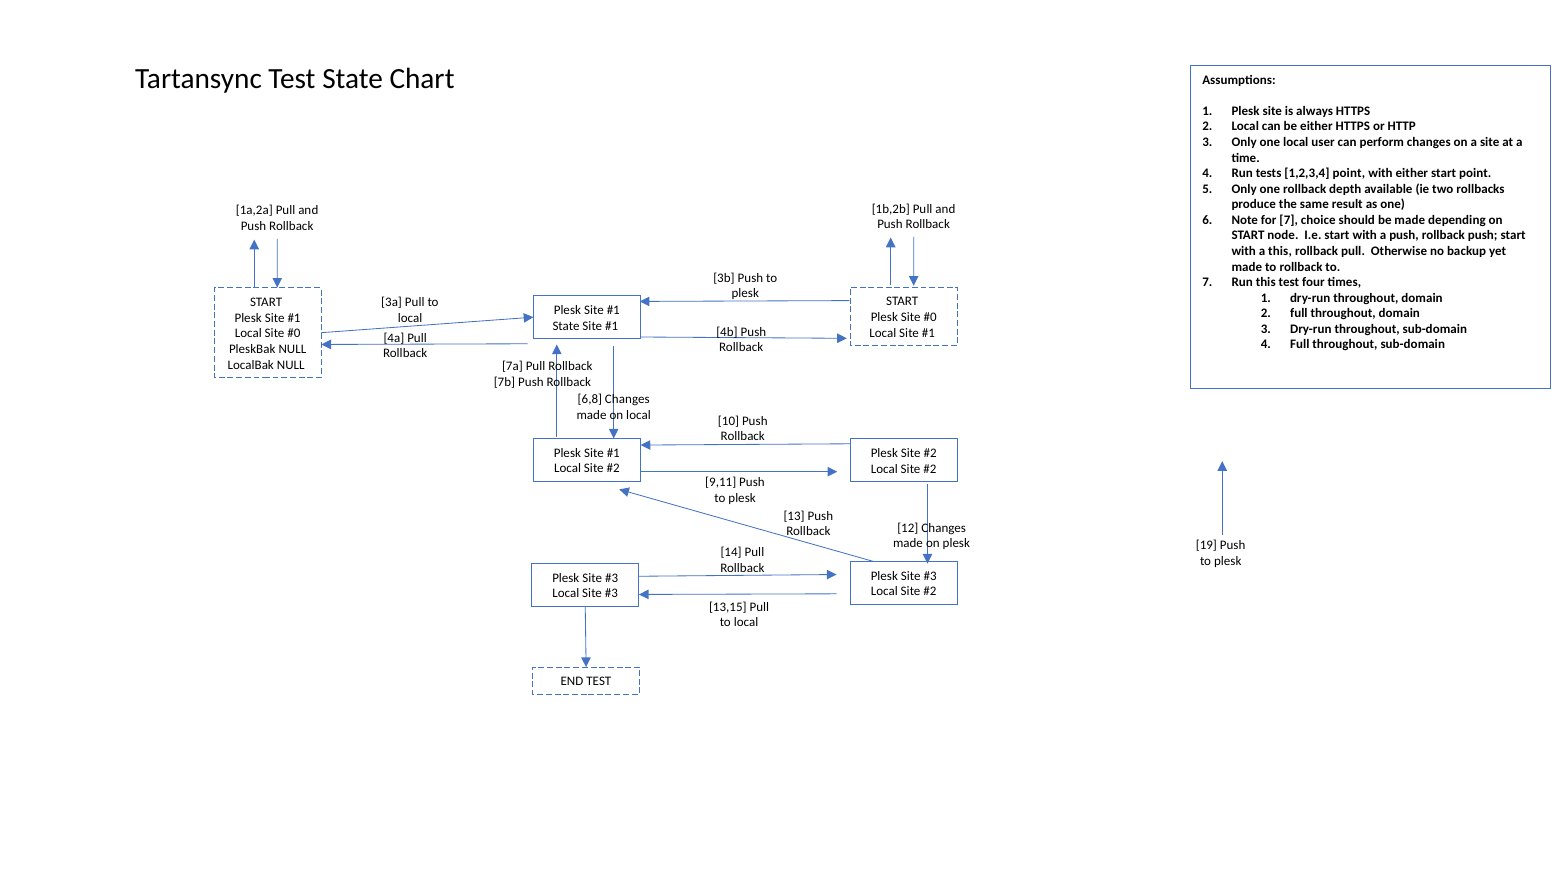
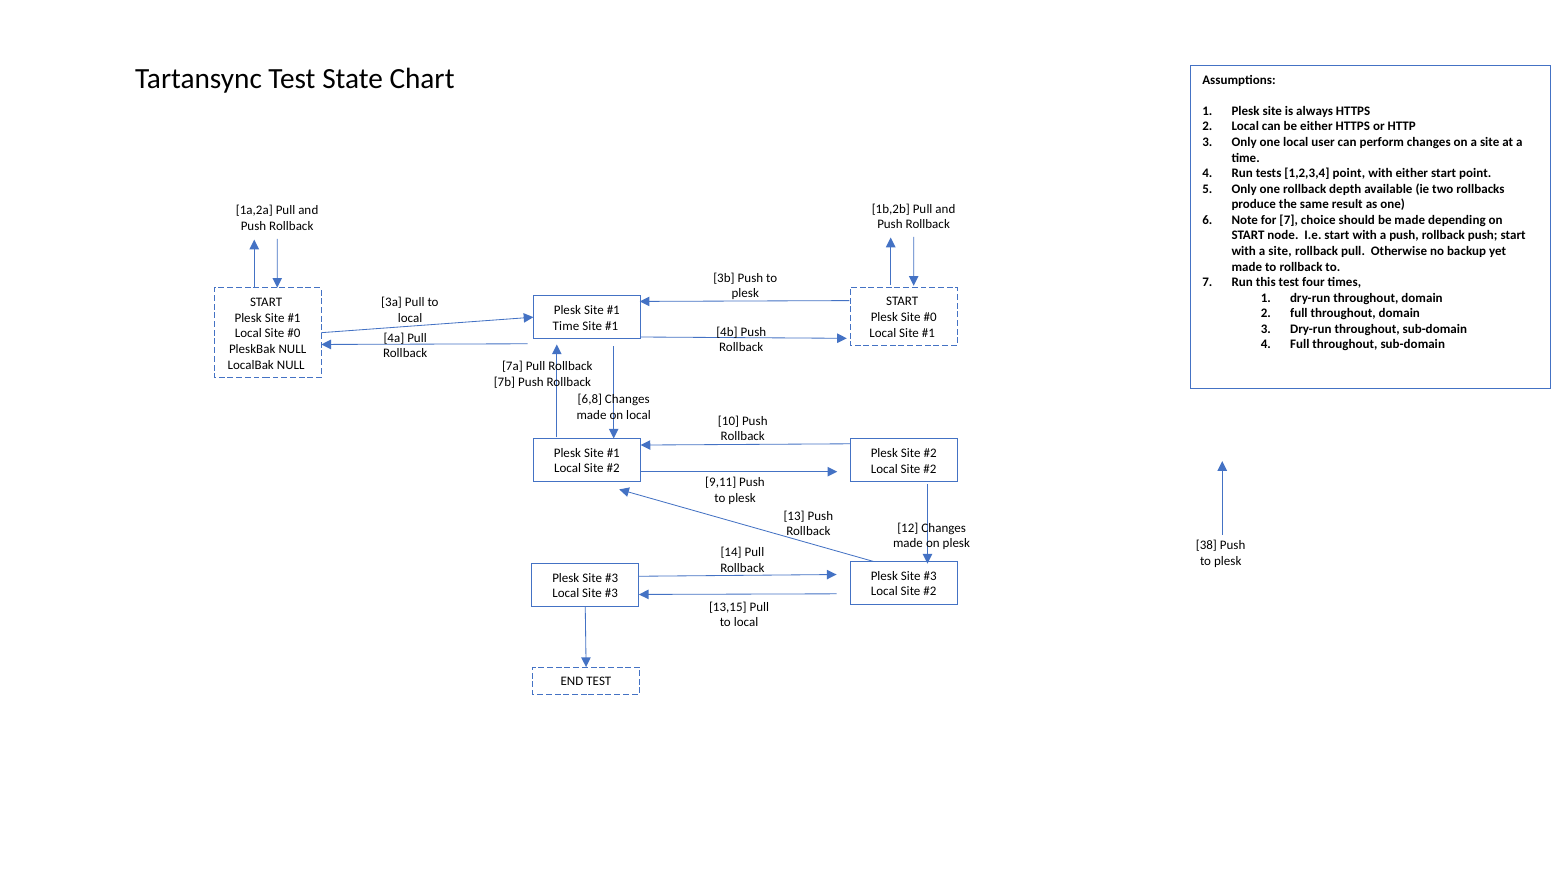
with a this: this -> site (1280, 251)
State: State -> Time (566, 326)
19: 19 -> 38 (1206, 546)
